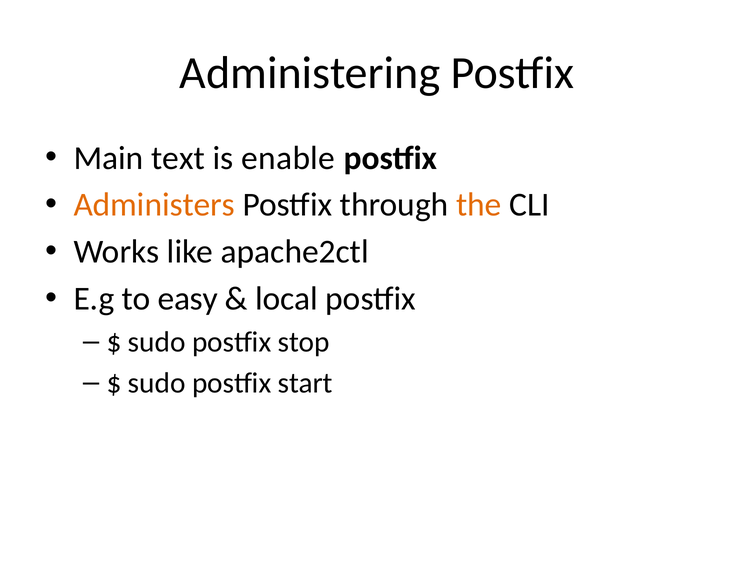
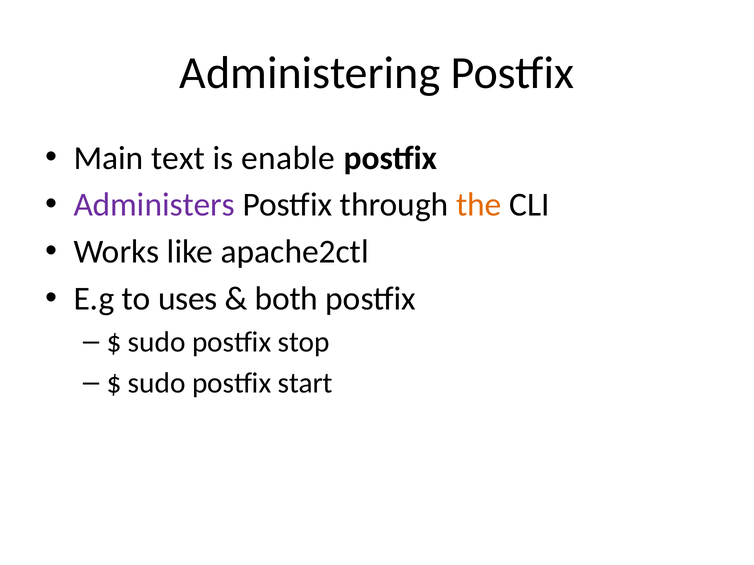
Administers colour: orange -> purple (154, 205)
easy: easy -> uses (188, 299)
local: local -> both (287, 299)
